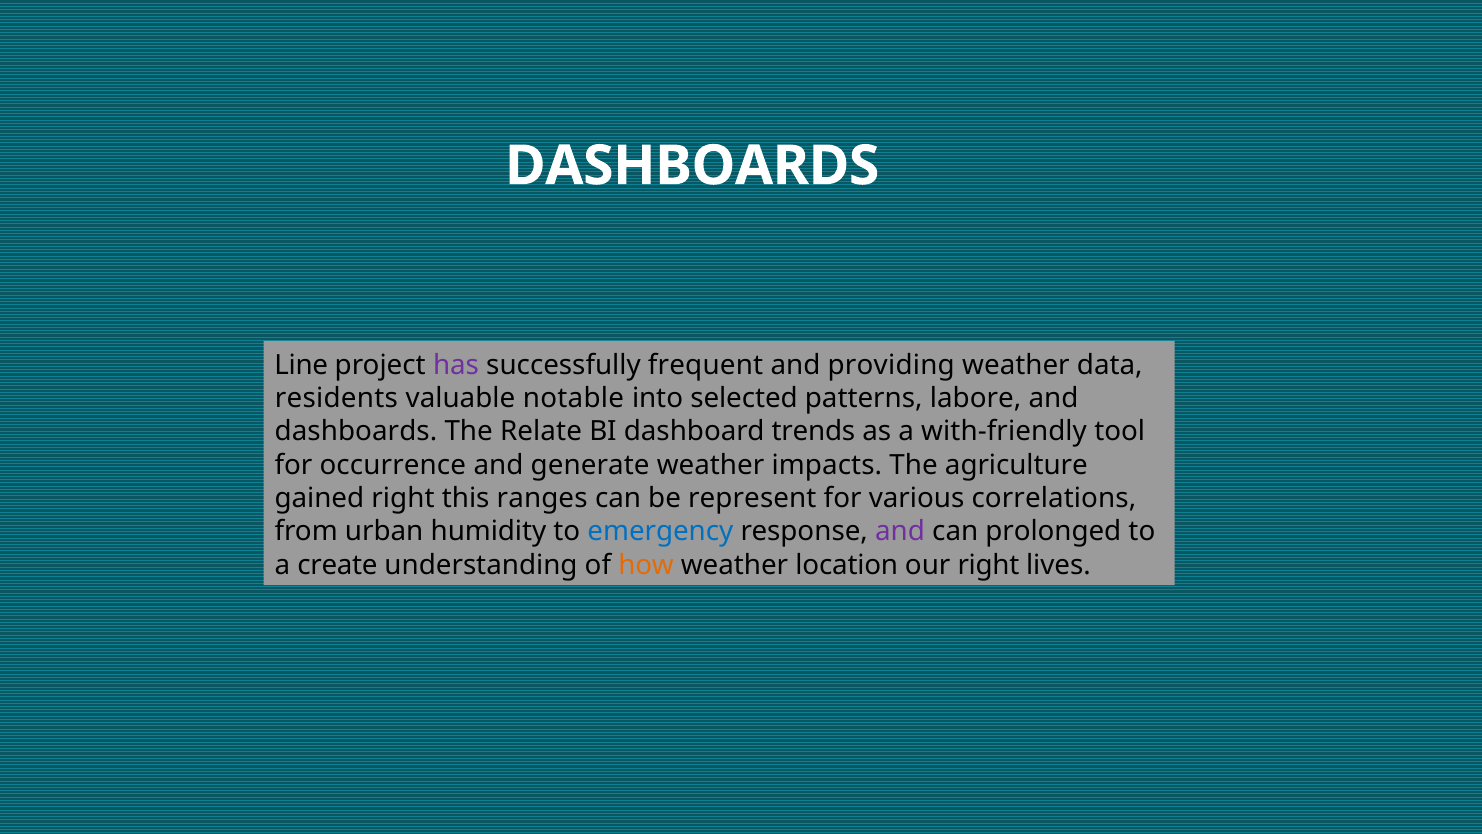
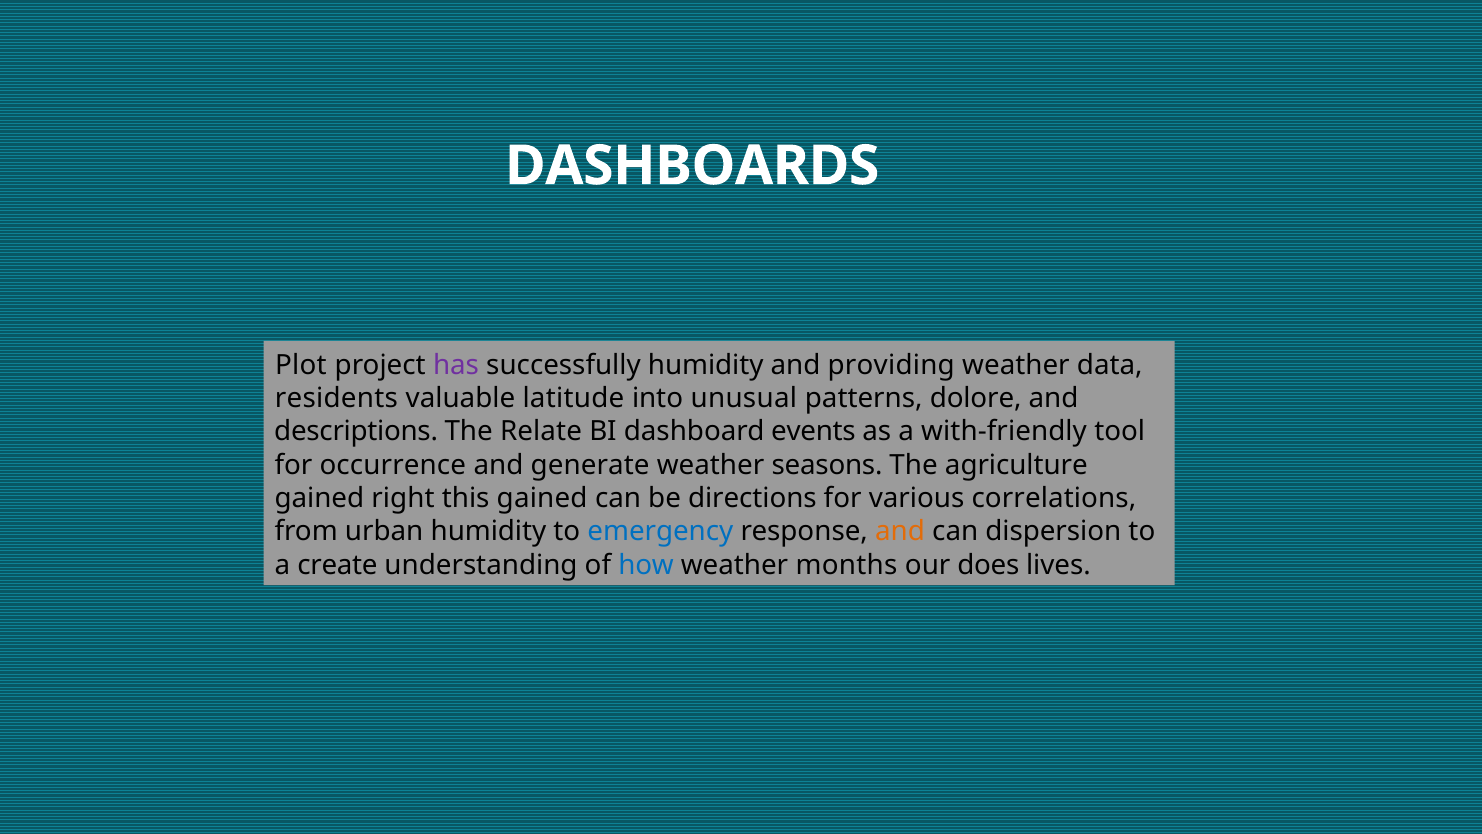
Line: Line -> Plot (301, 365)
successfully frequent: frequent -> humidity (706, 365)
notable: notable -> latitude (573, 398)
selected: selected -> unusual (744, 398)
labore: labore -> dolore (976, 398)
dashboards: dashboards -> descriptions (356, 431)
trends: trends -> events (813, 431)
impacts: impacts -> seasons (827, 465)
this ranges: ranges -> gained (542, 498)
represent: represent -> directions (752, 498)
and colour: purple -> orange (900, 531)
prolonged: prolonged -> dispersion (1053, 531)
how colour: orange -> blue (646, 565)
location: location -> months (847, 565)
our right: right -> does (988, 565)
